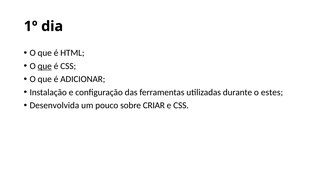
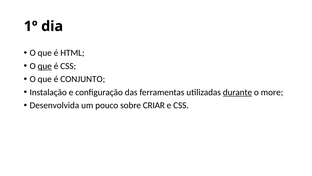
ADICIONAR: ADICIONAR -> CONJUNTO (83, 79)
durante underline: none -> present (237, 92)
estes: estes -> more (272, 92)
